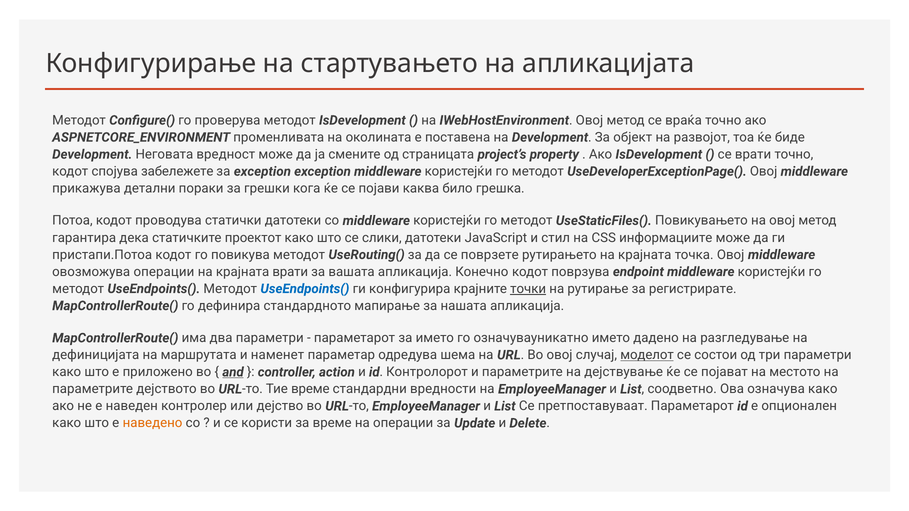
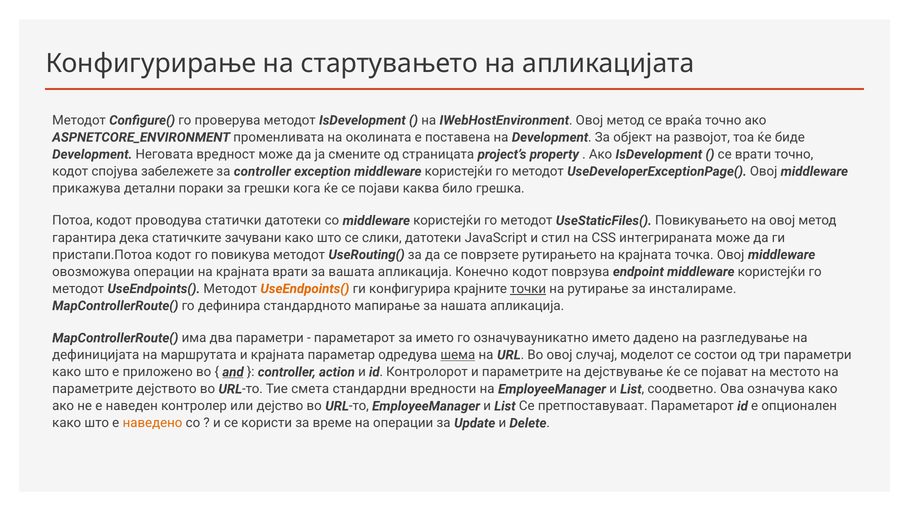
за exception: exception -> controller (262, 171)
проектот: проектот -> зачувани (253, 238)
информациите: информациите -> интегрираната (666, 238)
UseEndpoints( colour: blue -> orange (305, 289)
регистрирате: регистрирате -> инсталираме (693, 289)
и наменет: наменет -> крајната (278, 355)
шема underline: none -> present (458, 355)
моделот underline: present -> none (647, 355)
Тие време: време -> смета (310, 389)
